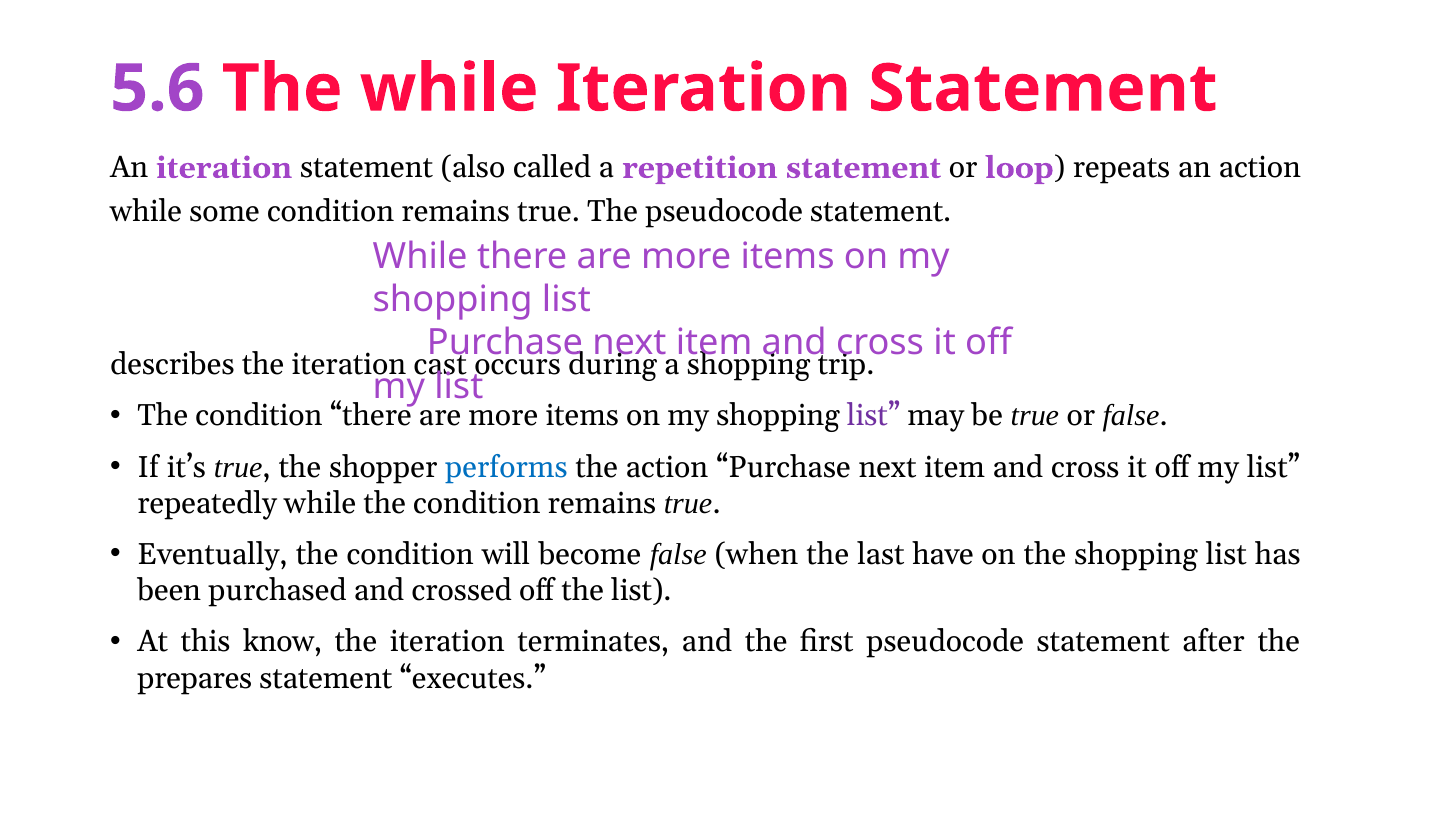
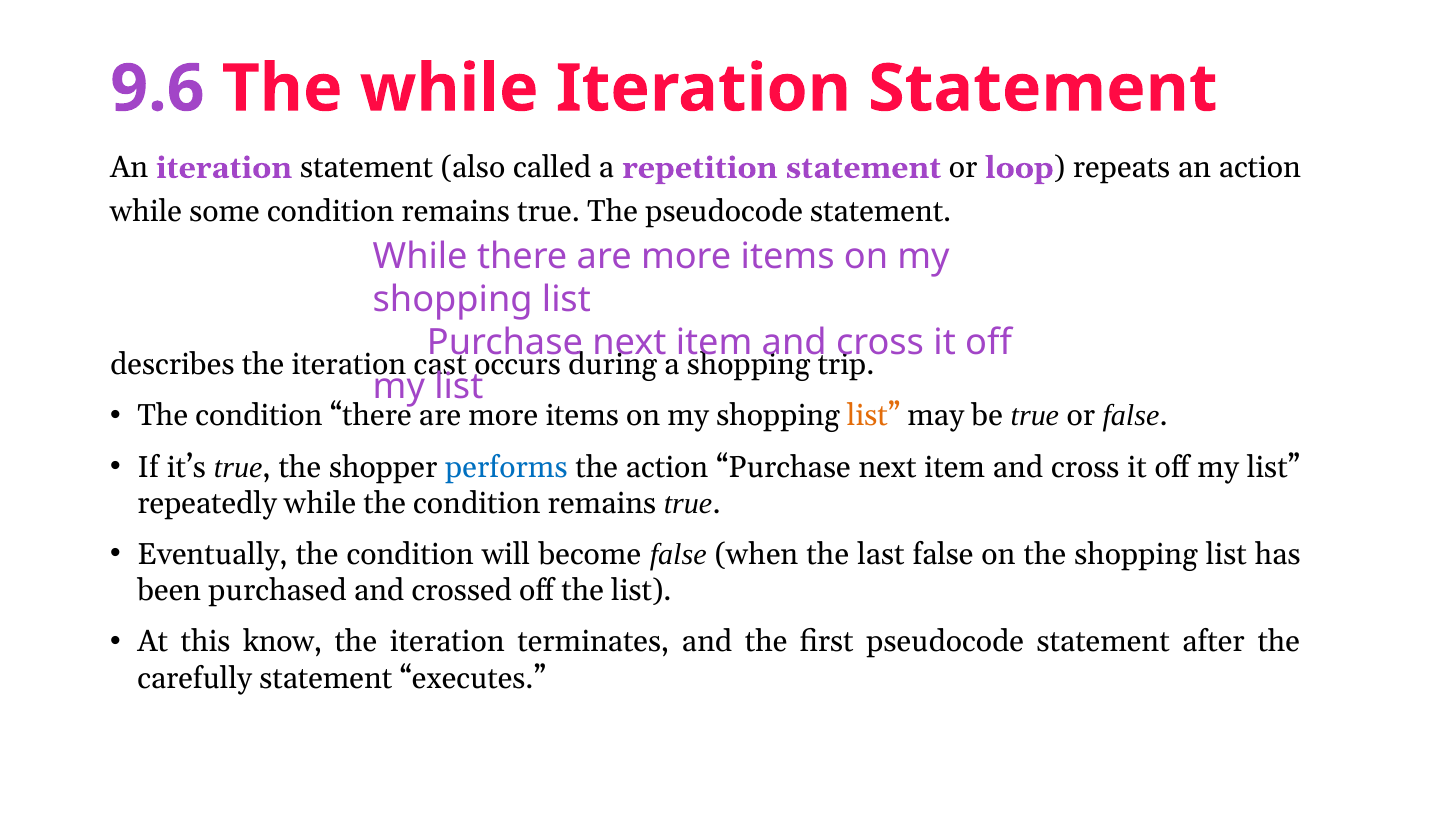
5.6: 5.6 -> 9.6 (157, 89)
list colour: purple -> orange (874, 416)
last have: have -> false (943, 555)
prepares: prepares -> carefully (195, 678)
